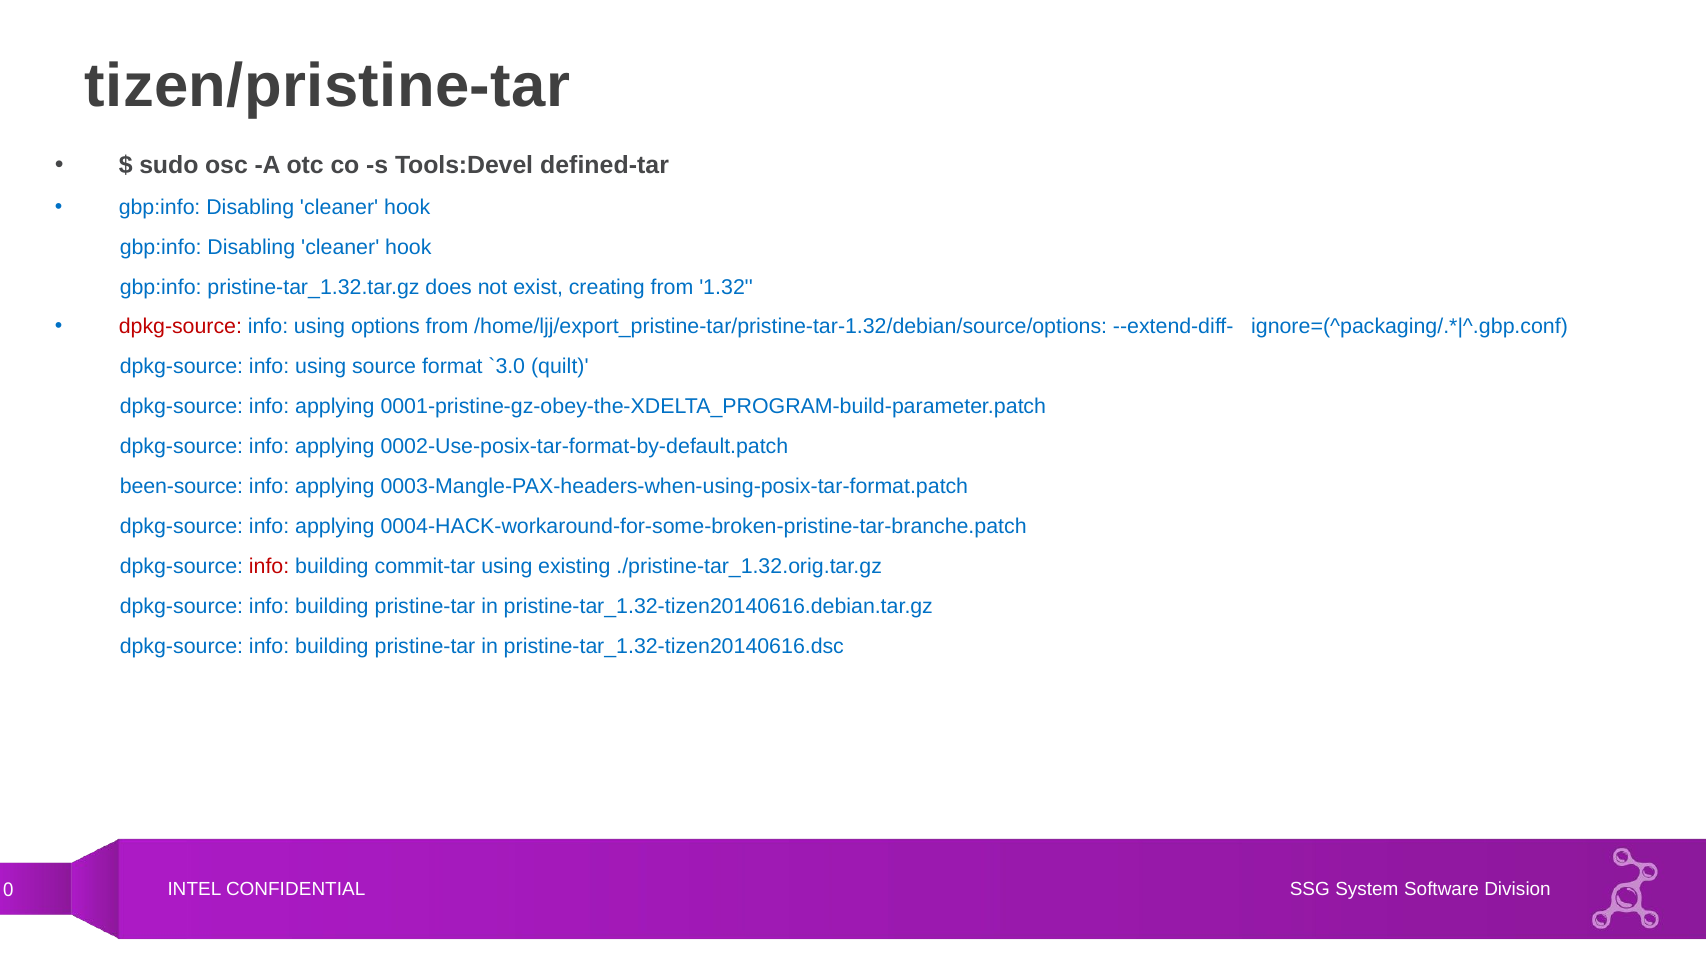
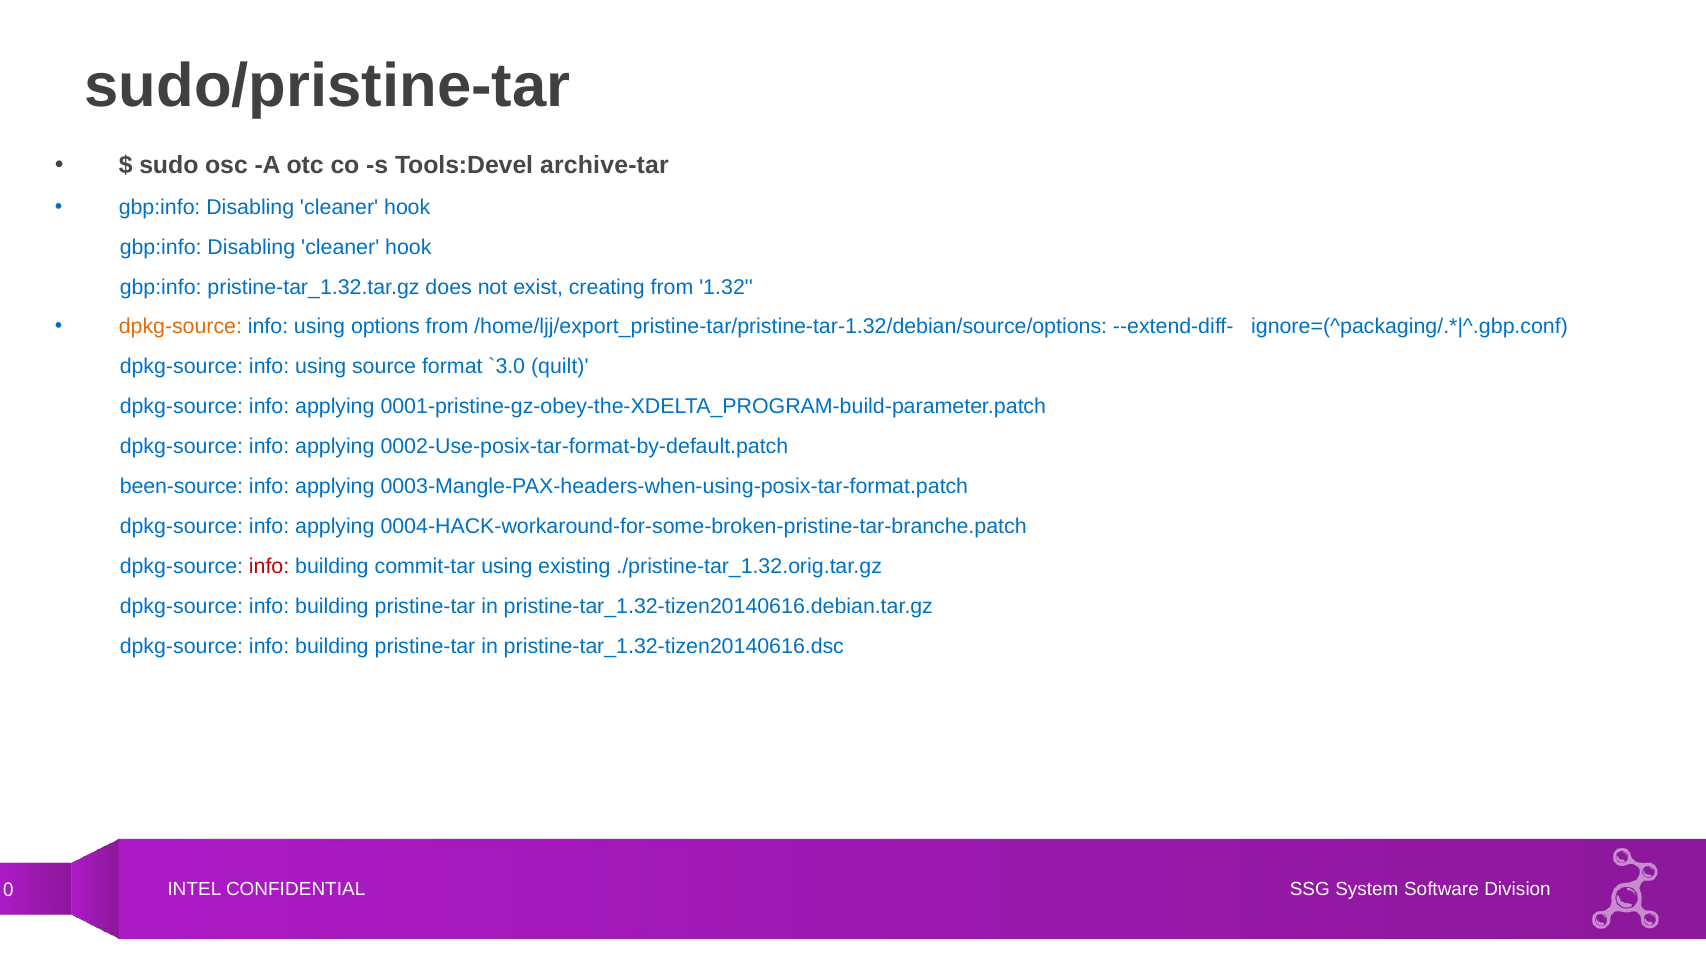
tizen/pristine-tar: tizen/pristine-tar -> sudo/pristine-tar (328, 86)
defined-tar: defined-tar -> archive-tar (604, 165)
dpkg-source colour: red -> orange (180, 327)
